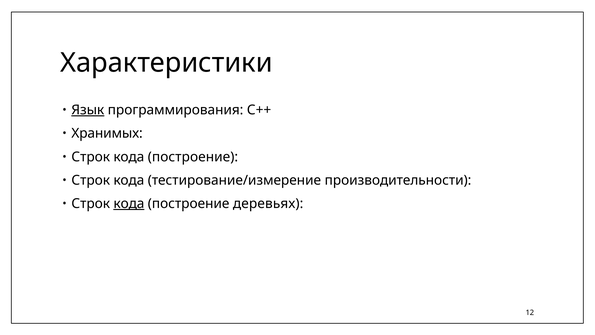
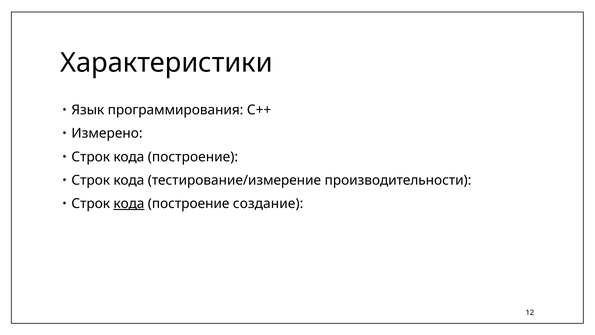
Язык underline: present -> none (88, 110)
Хранимых: Хранимых -> Измерено (107, 133)
деревьях: деревьях -> создание (268, 204)
